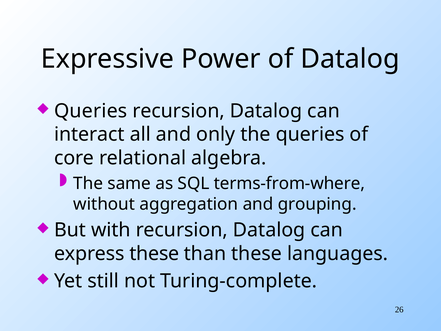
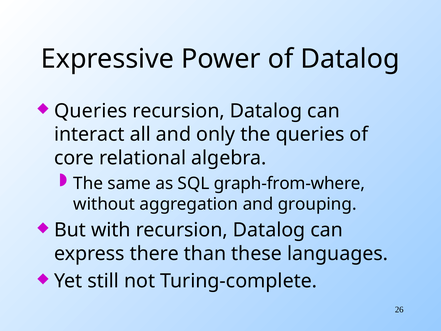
terms-from-where: terms-from-where -> graph-from-where (289, 183)
express these: these -> there (154, 254)
